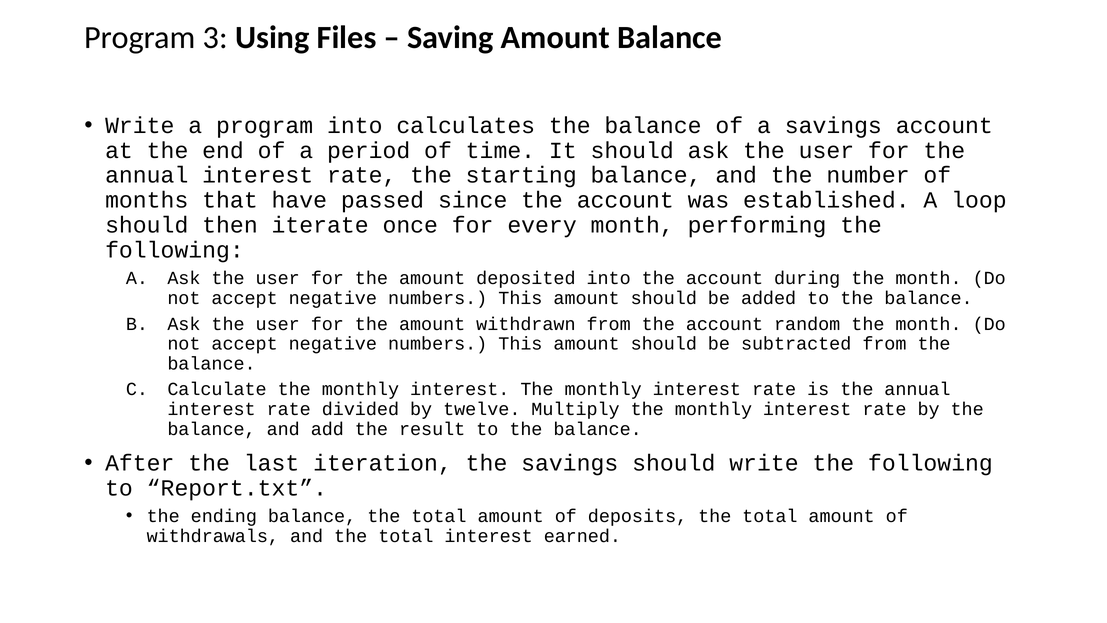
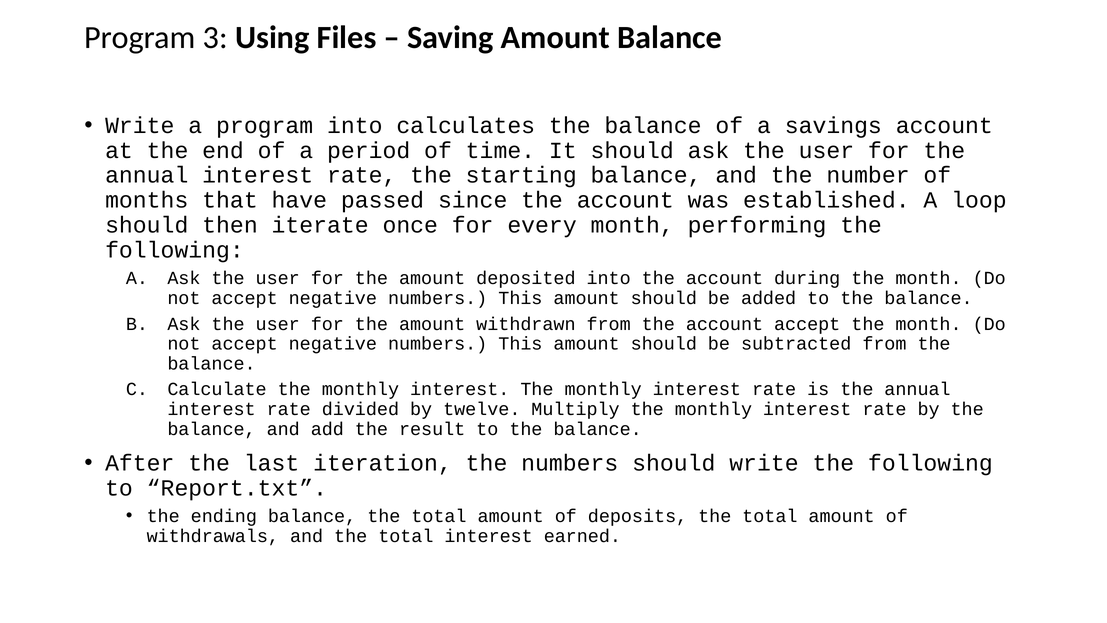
account random: random -> accept (807, 324)
the savings: savings -> numbers (570, 463)
